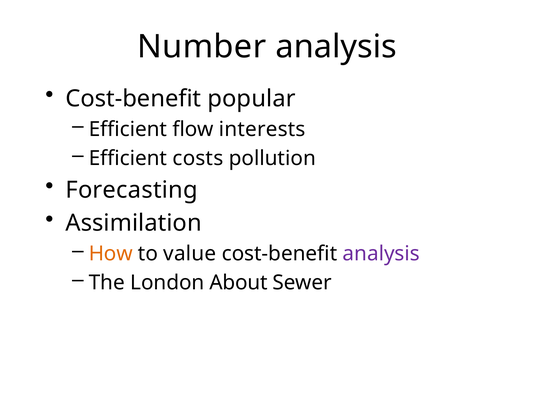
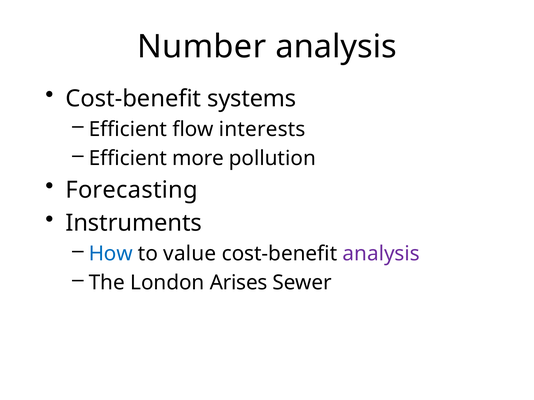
popular: popular -> systems (252, 99)
costs: costs -> more (198, 158)
Assimilation: Assimilation -> Instruments (134, 223)
How colour: orange -> blue (111, 254)
About: About -> Arises (239, 283)
